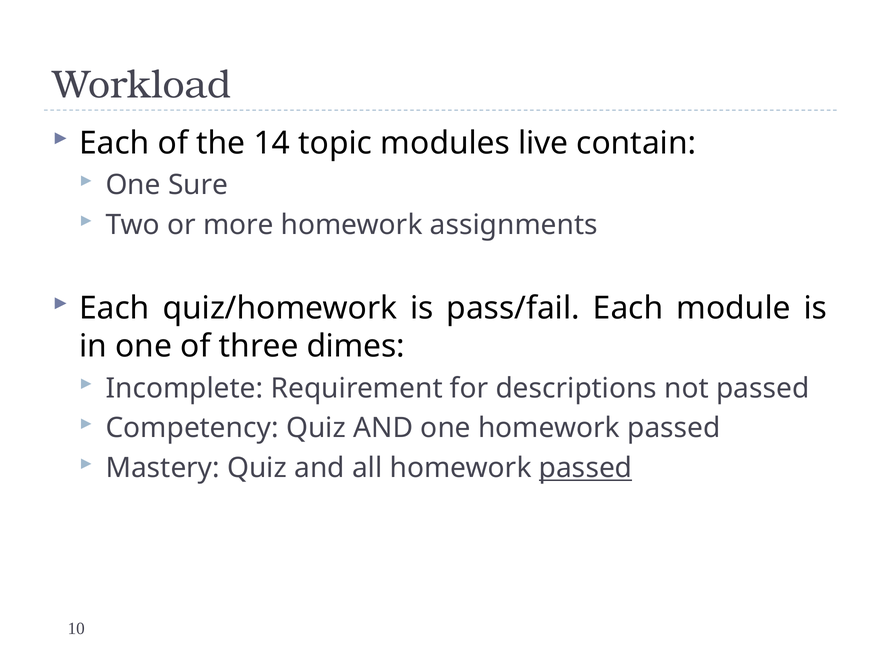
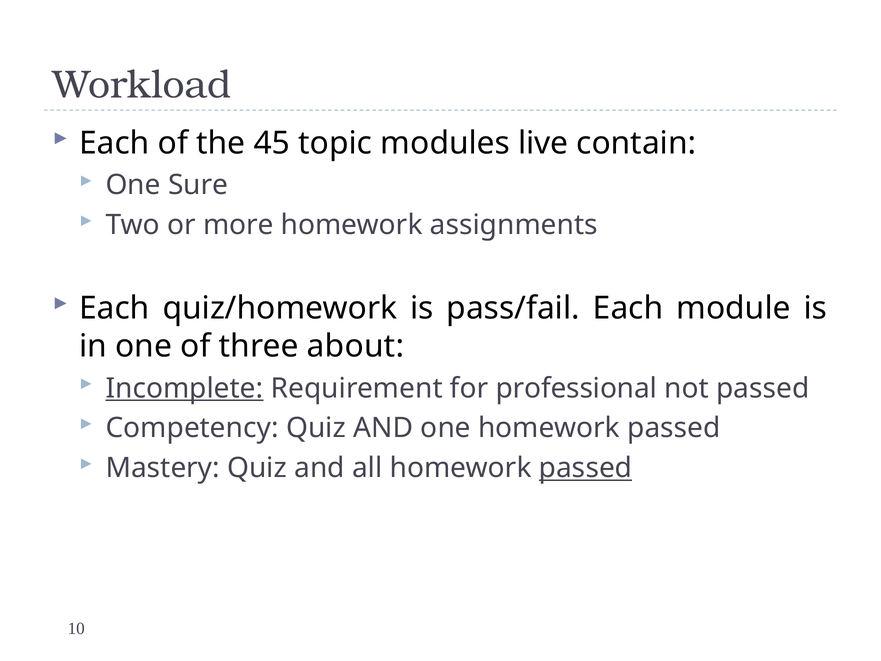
14: 14 -> 45 (272, 143)
dimes: dimes -> about (355, 346)
Incomplete underline: none -> present (184, 388)
descriptions: descriptions -> professional (576, 388)
